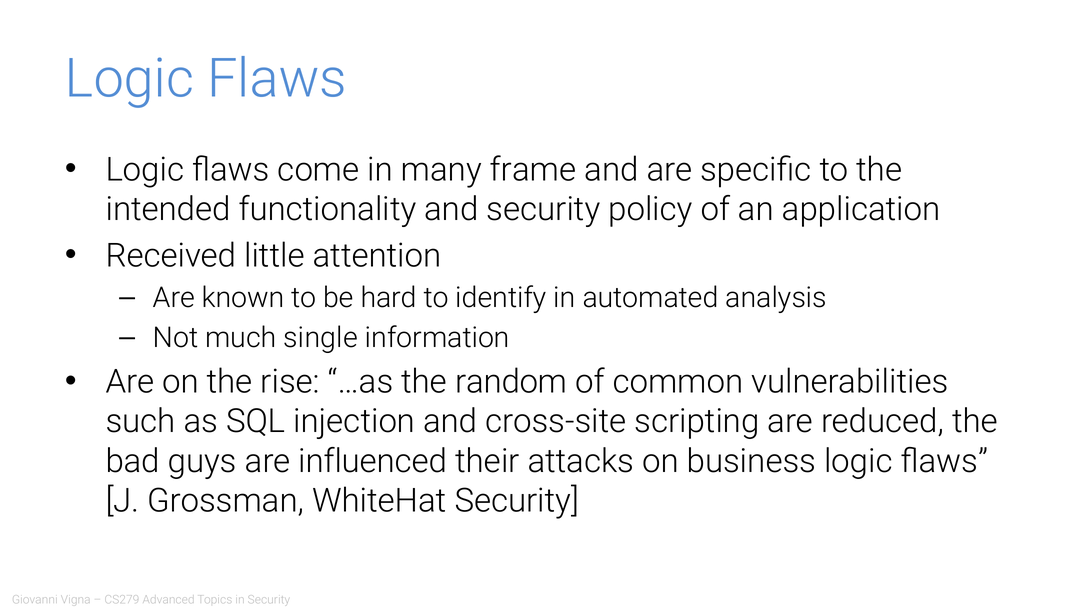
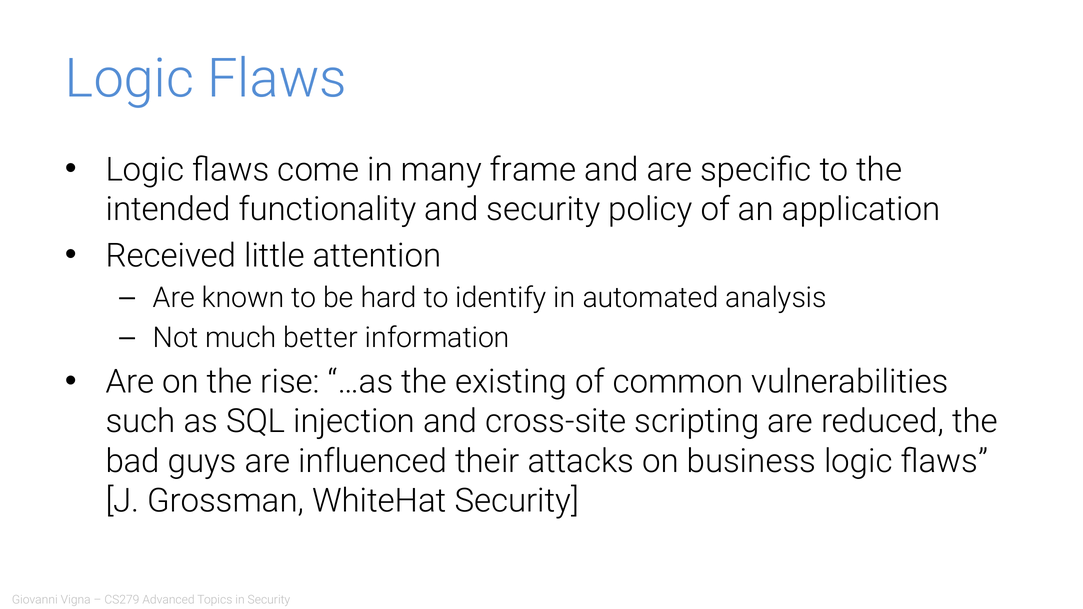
single: single -> better (321, 338)
random: random -> existing (511, 382)
